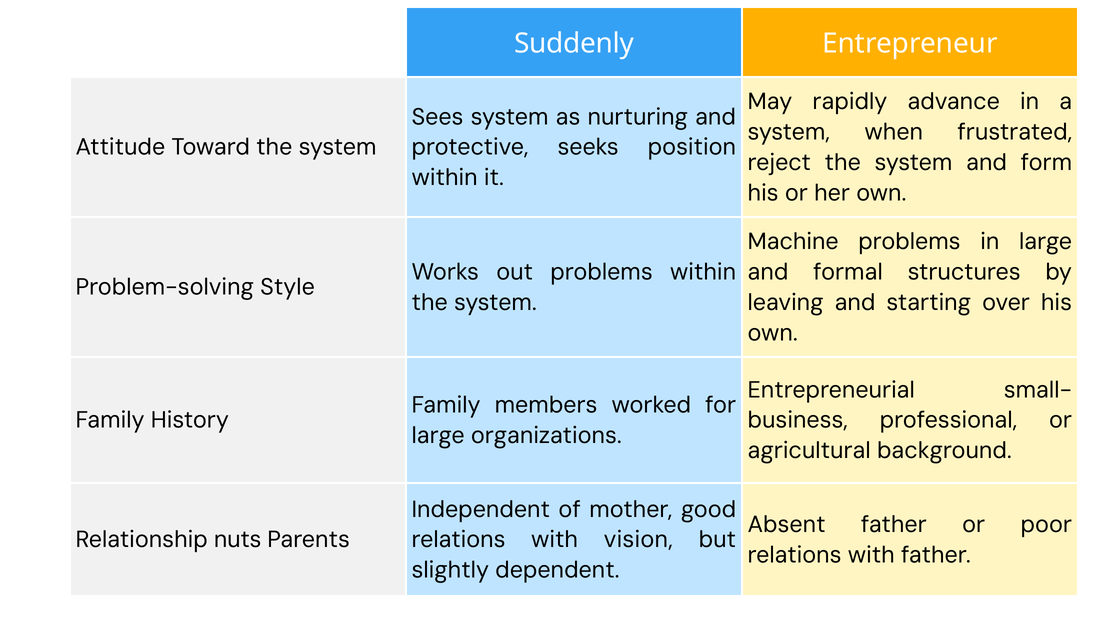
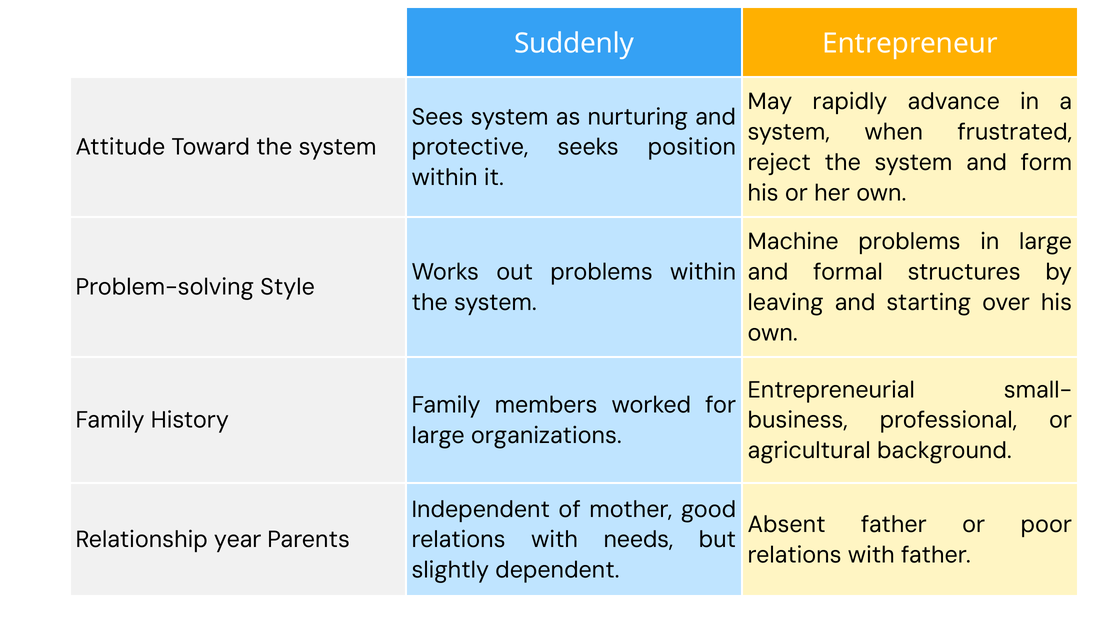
nuts: nuts -> year (238, 540)
vision: vision -> needs (638, 540)
